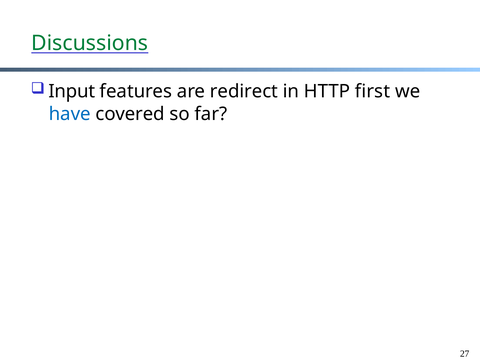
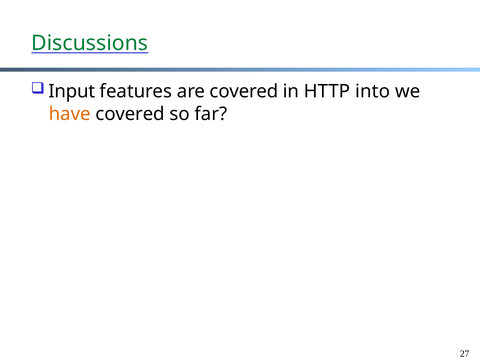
are redirect: redirect -> covered (244, 92)
first: first -> into (372, 92)
have colour: blue -> orange (70, 114)
